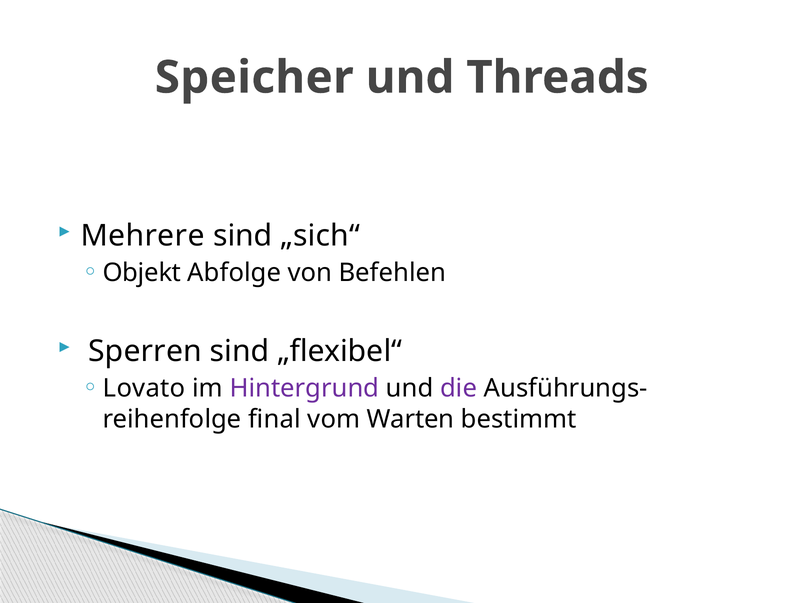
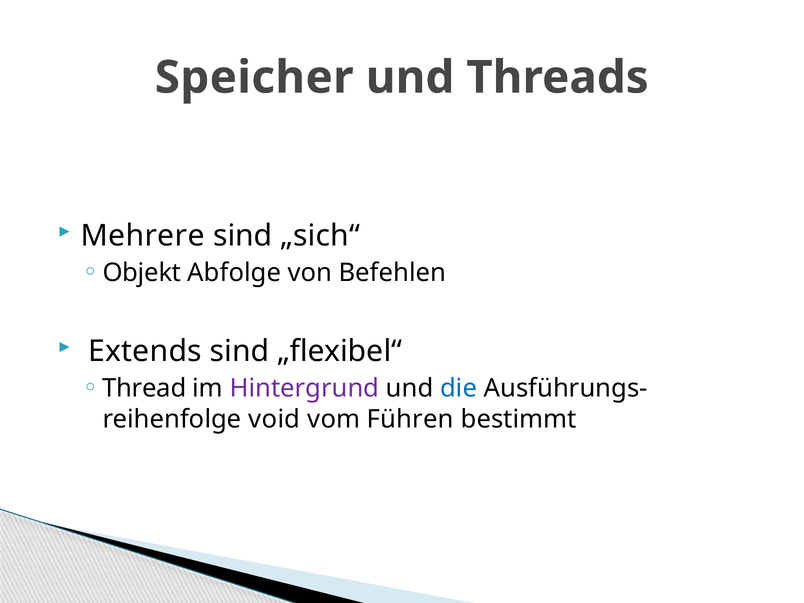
Sperren: Sperren -> Extends (145, 352)
Lovato: Lovato -> Thread (144, 388)
die colour: purple -> blue (459, 388)
final: final -> void (274, 419)
Warten: Warten -> Führen (410, 419)
